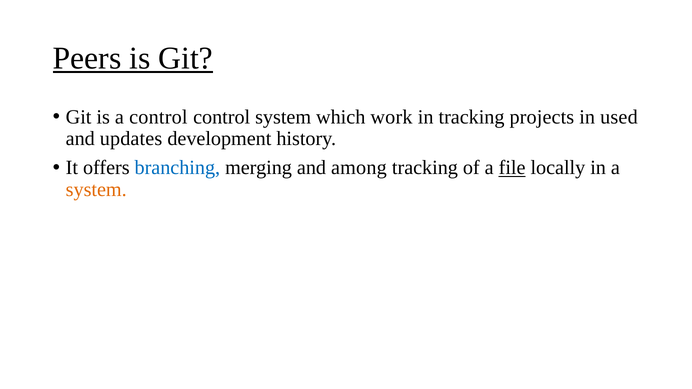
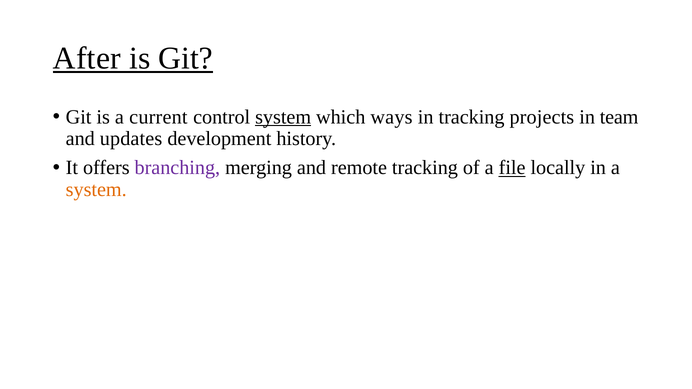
Peers: Peers -> After (87, 58)
a control: control -> current (158, 117)
system underline: none -> present (283, 117)
work: work -> ways (391, 117)
used: used -> team (619, 117)
branching colour: blue -> purple (177, 168)
among: among -> remote (359, 168)
